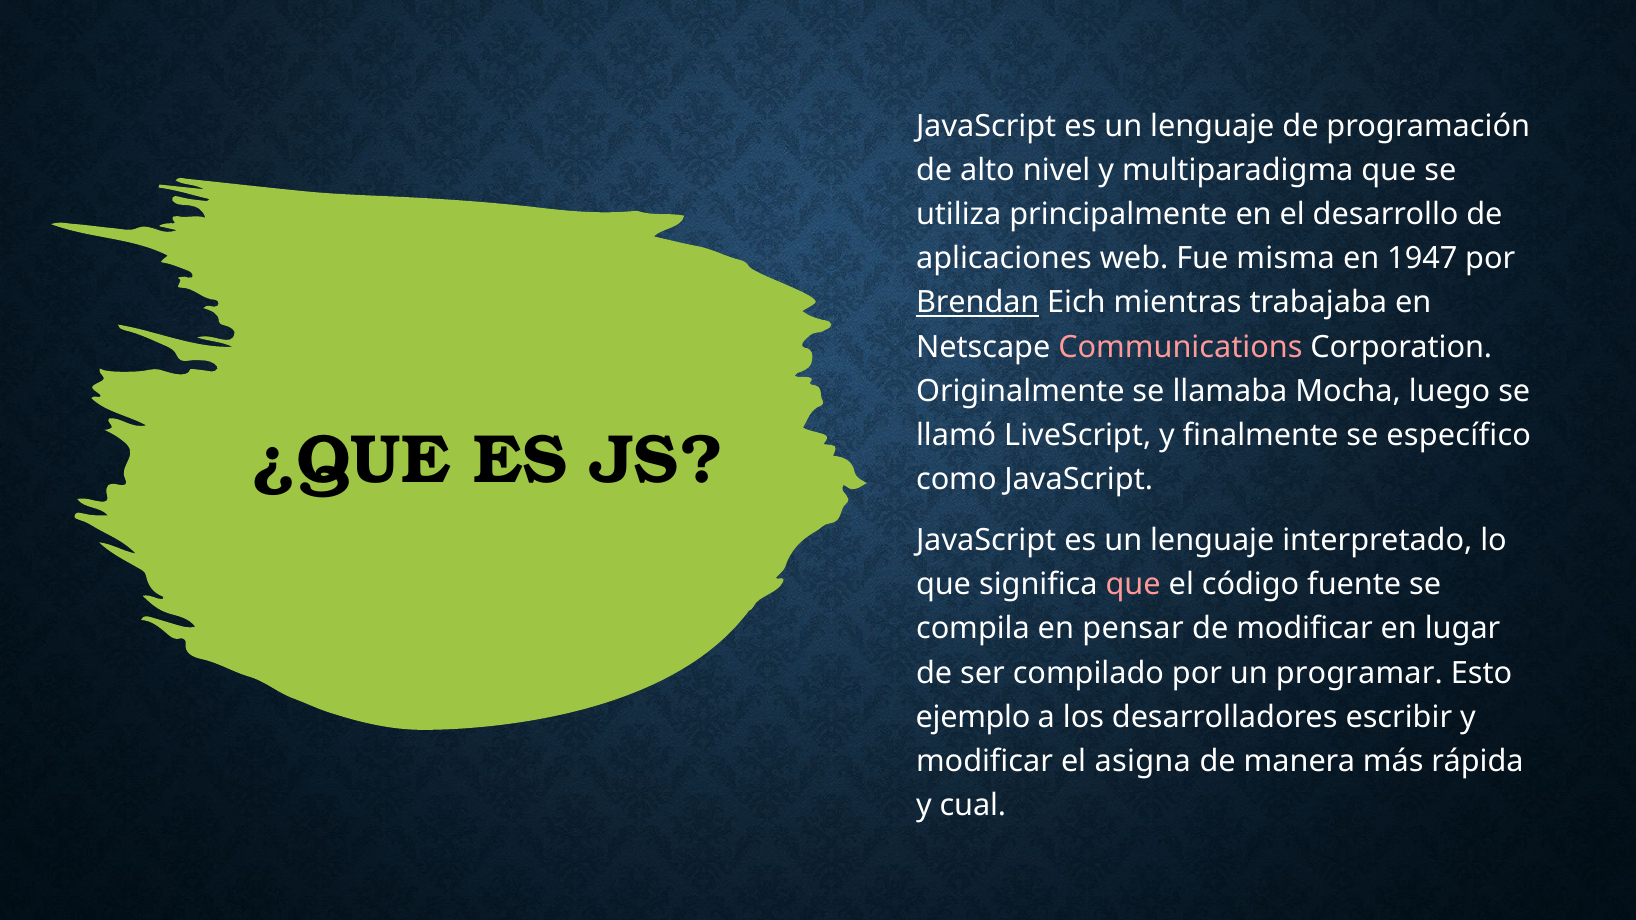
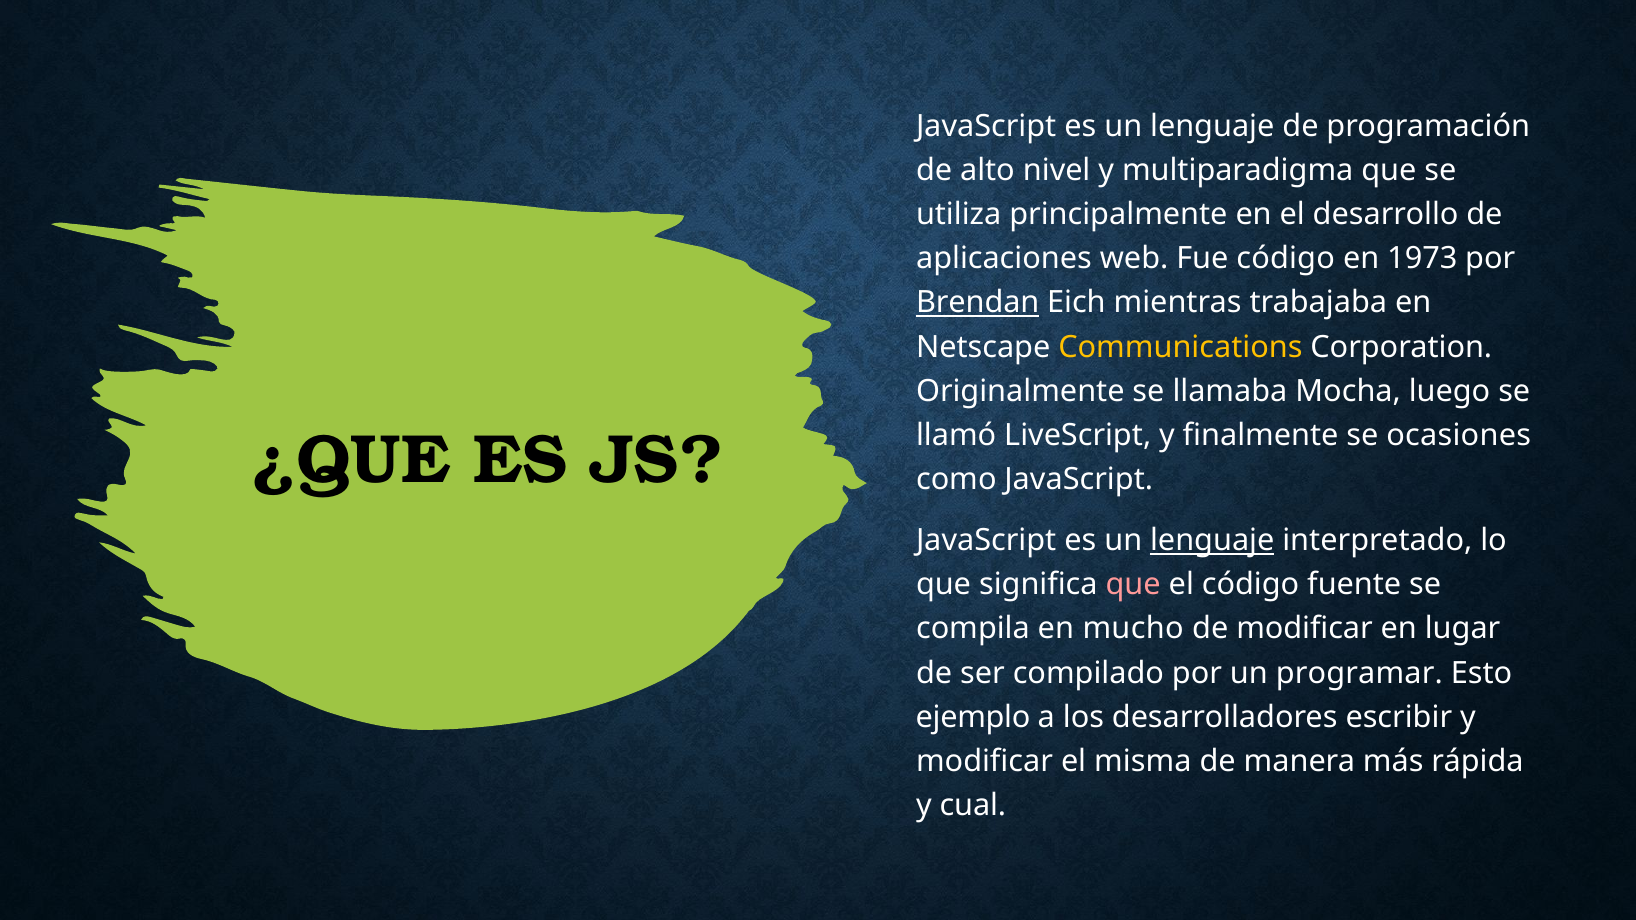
Fue misma: misma -> código (1286, 259)
1947: 1947 -> 1973 (1422, 259)
Communications colour: pink -> yellow (1180, 347)
específico: específico -> ocasiones (1459, 435)
lenguaje underline: none -> present (1212, 541)
pensar: pensar -> mucho (1133, 629)
asigna: asigna -> misma (1143, 761)
